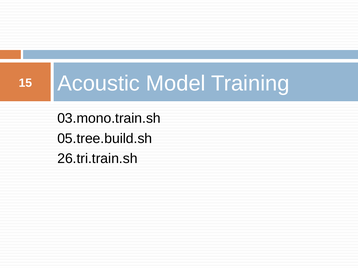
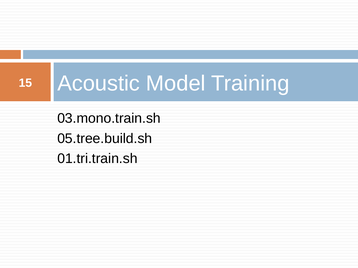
26.tri.train.sh: 26.tri.train.sh -> 01.tri.train.sh (97, 159)
